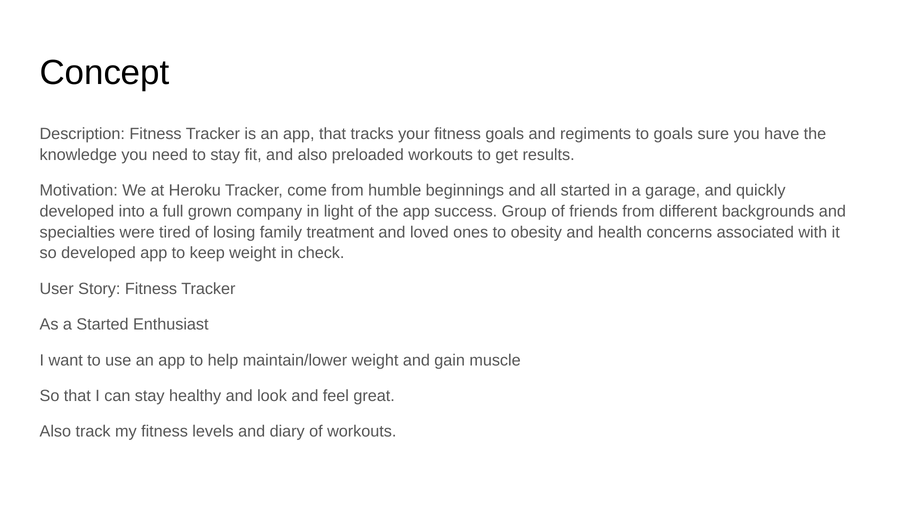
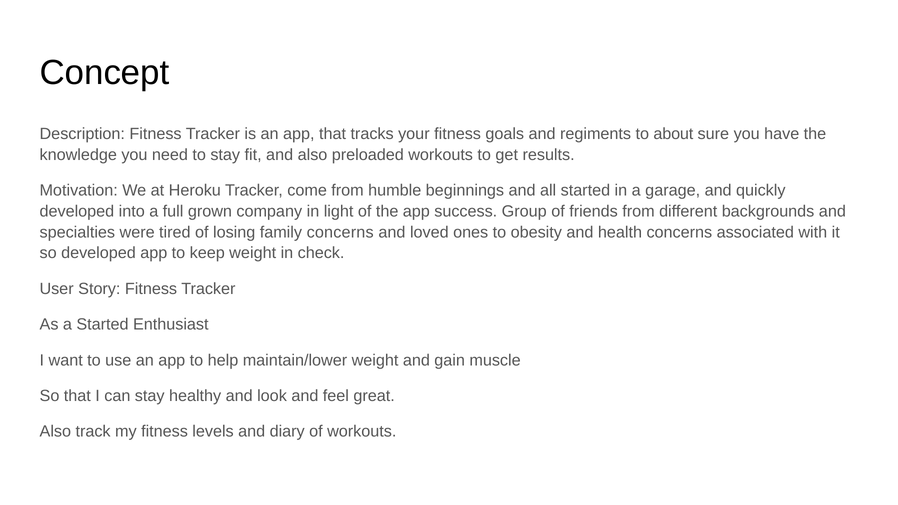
to goals: goals -> about (673, 134)
family treatment: treatment -> concerns (340, 232)
